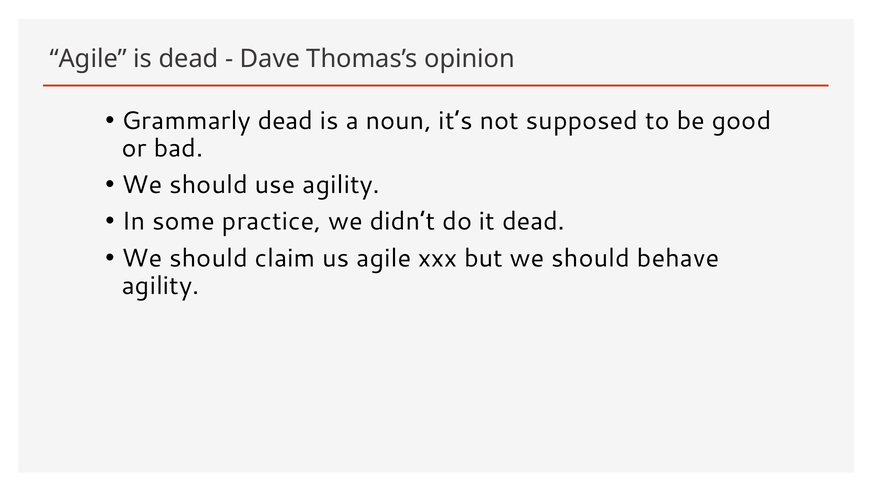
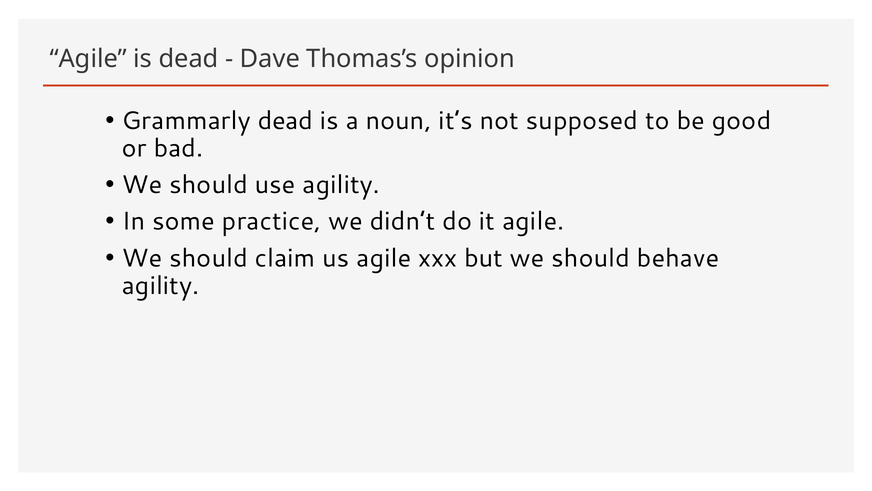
it dead: dead -> agile (533, 221)
